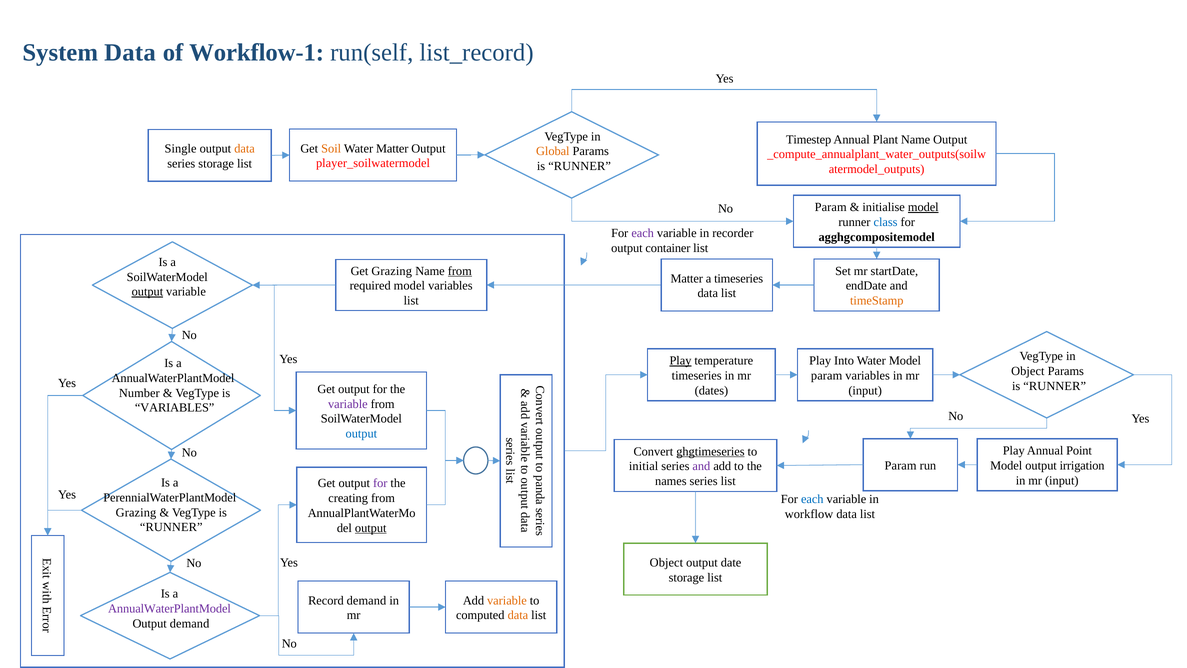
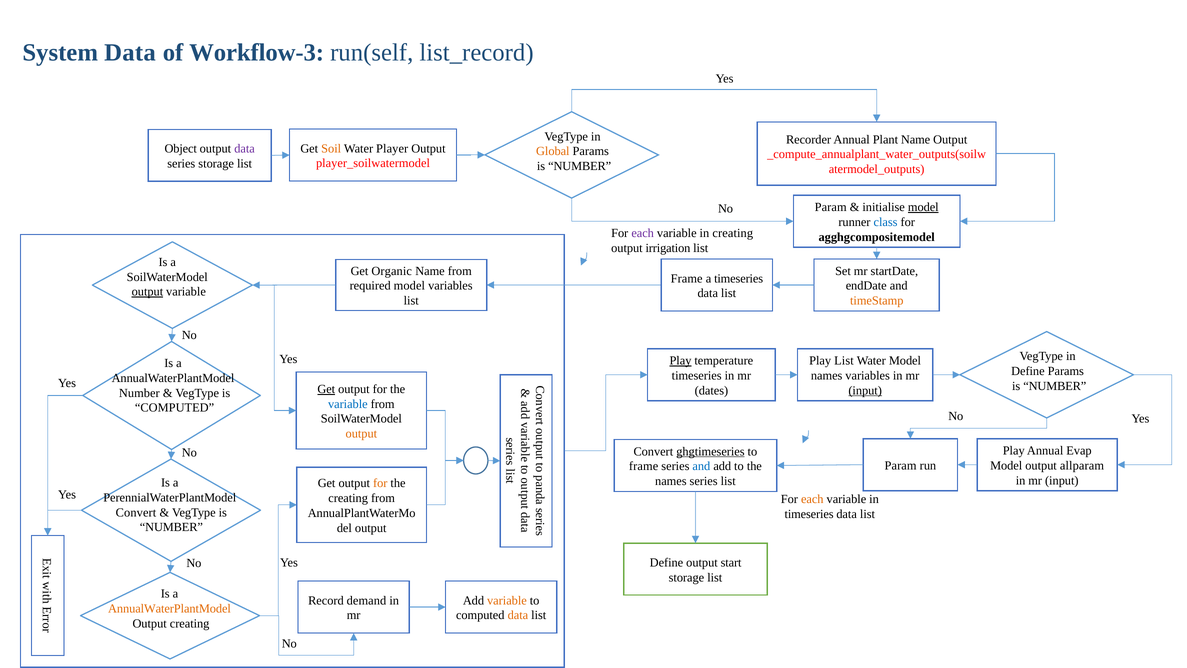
Workflow-1: Workflow-1 -> Workflow-3 (257, 53)
Timestep: Timestep -> Recorder (809, 139)
Water Matter: Matter -> Player (392, 148)
Single: Single -> Object (181, 149)
data colour: orange -> purple (245, 149)
RUNNER: RUNNER -> NUMBER (580, 166)
in recorder: recorder -> creating (733, 233)
container: container -> irrigation (668, 248)
Get Grazing: Grazing -> Organic (392, 271)
from underline: present -> none (460, 271)
Matter: Matter -> Frame (687, 278)
Play Into: Into -> List (844, 361)
Object: Object -> Define (1028, 371)
param: param -> names (827, 375)
RUNNER: RUNNER -> NUMBER (1055, 386)
Get underline: none -> present (326, 389)
input underline: none -> present (865, 390)
variable colour: purple -> blue (348, 404)
VARIABLES: VARIABLES -> COMPUTED (175, 408)
output colour: blue -> orange (361, 434)
Point: Point -> Evap (1079, 450)
irrigation: irrigation -> allparam (1082, 465)
initial: initial -> frame (644, 466)
and colour: purple -> blue (701, 466)
for colour: purple -> orange (380, 483)
each colour: blue -> orange (812, 499)
Grazing: Grazing -> Convert (136, 512)
workflow: workflow -> timeseries (809, 514)
RUNNER: RUNNER -> NUMBER (171, 527)
output underline: present -> none (371, 528)
Object: Object -> Define (666, 562)
date: date -> start (731, 562)
AnnualWaterPlantModel colour: purple -> orange (169, 608)
Output demand: demand -> creating (190, 623)
